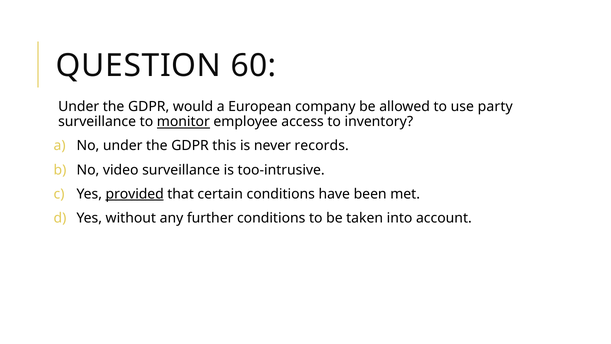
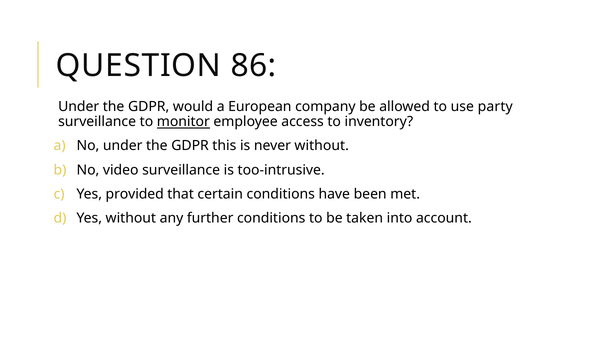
60: 60 -> 86 (253, 66)
never records: records -> without (322, 146)
provided underline: present -> none (135, 194)
